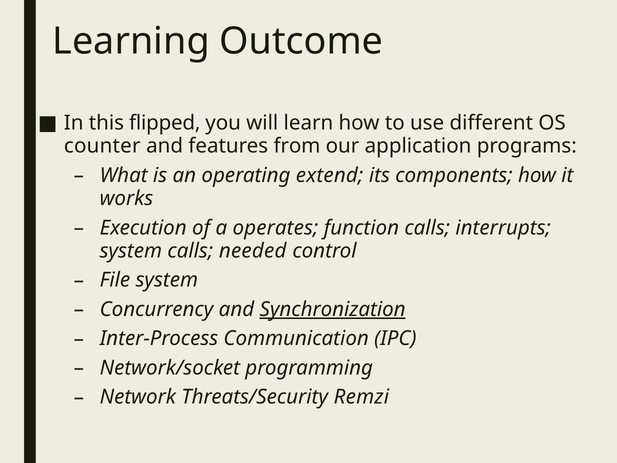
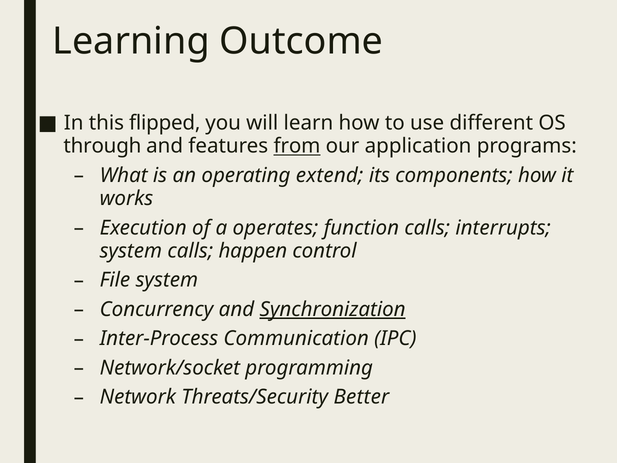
counter: counter -> through (102, 146)
from underline: none -> present (297, 146)
needed: needed -> happen (253, 251)
Remzi: Remzi -> Better (361, 397)
